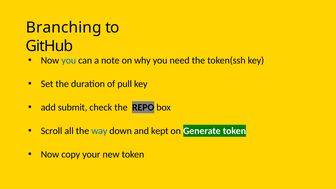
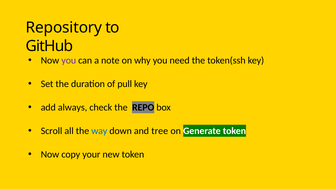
Branching: Branching -> Repository (64, 28)
you colour: blue -> purple (69, 60)
submit: submit -> always (73, 107)
kept: kept -> tree (160, 131)
